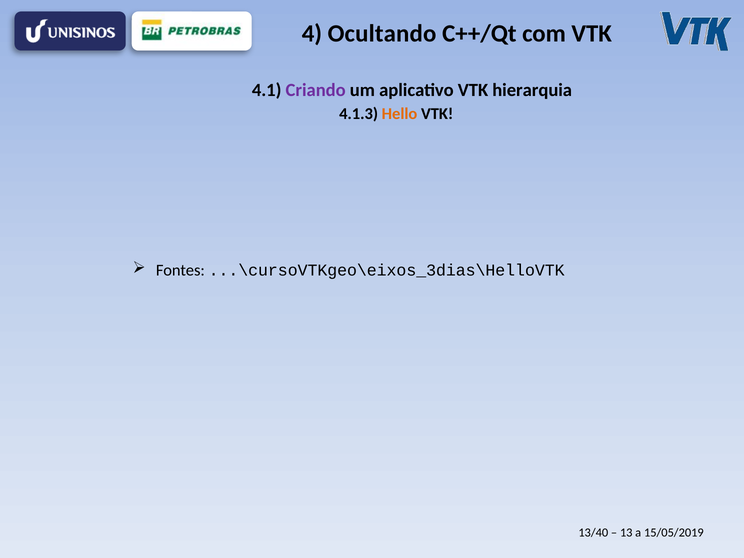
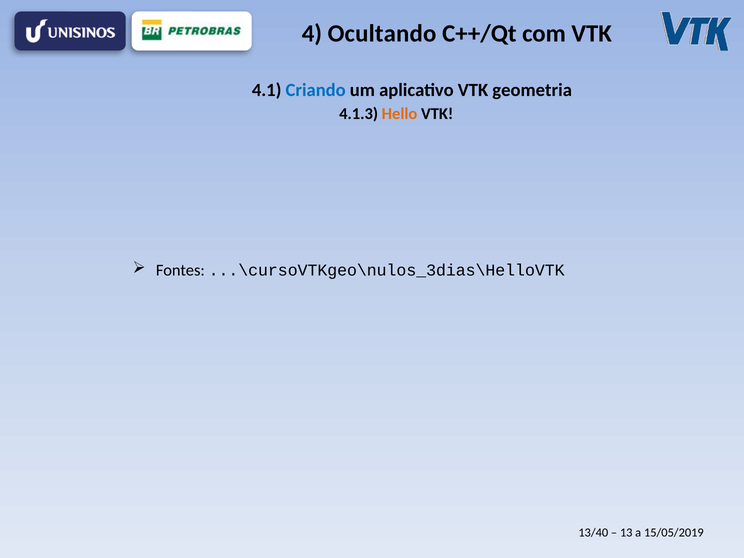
Criando colour: purple -> blue (316, 90)
hierarquia: hierarquia -> geometria (532, 90)
...\cursoVTKgeo\eixos_3dias\HelloVTK: ...\cursoVTKgeo\eixos_3dias\HelloVTK -> ...\cursoVTKgeo\nulos_3dias\HelloVTK (387, 270)
